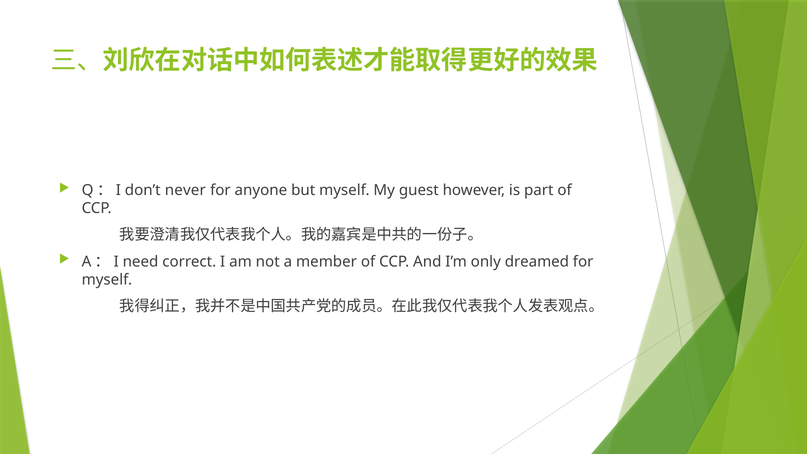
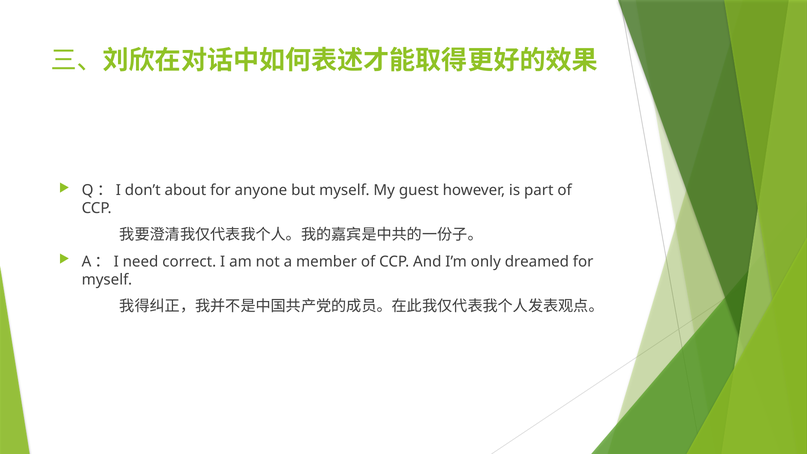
never: never -> about (185, 190)
